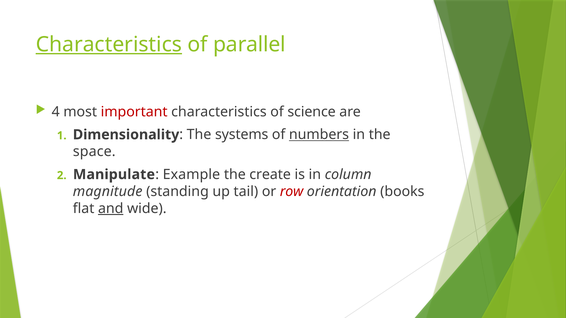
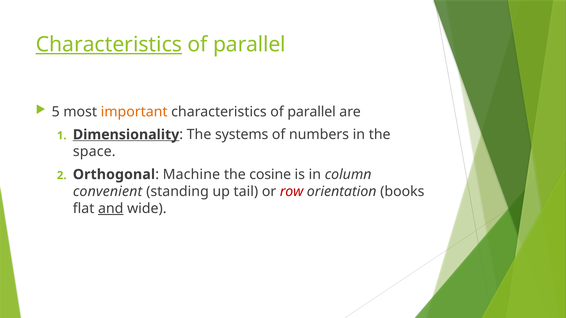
4: 4 -> 5 (56, 112)
important colour: red -> orange (134, 112)
science: science -> parallel (312, 112)
Dimensionality underline: none -> present (126, 135)
numbers underline: present -> none (319, 135)
Manipulate: Manipulate -> Orthogonal (114, 175)
Example: Example -> Machine (191, 175)
create: create -> cosine (270, 175)
magnitude: magnitude -> convenient (108, 192)
